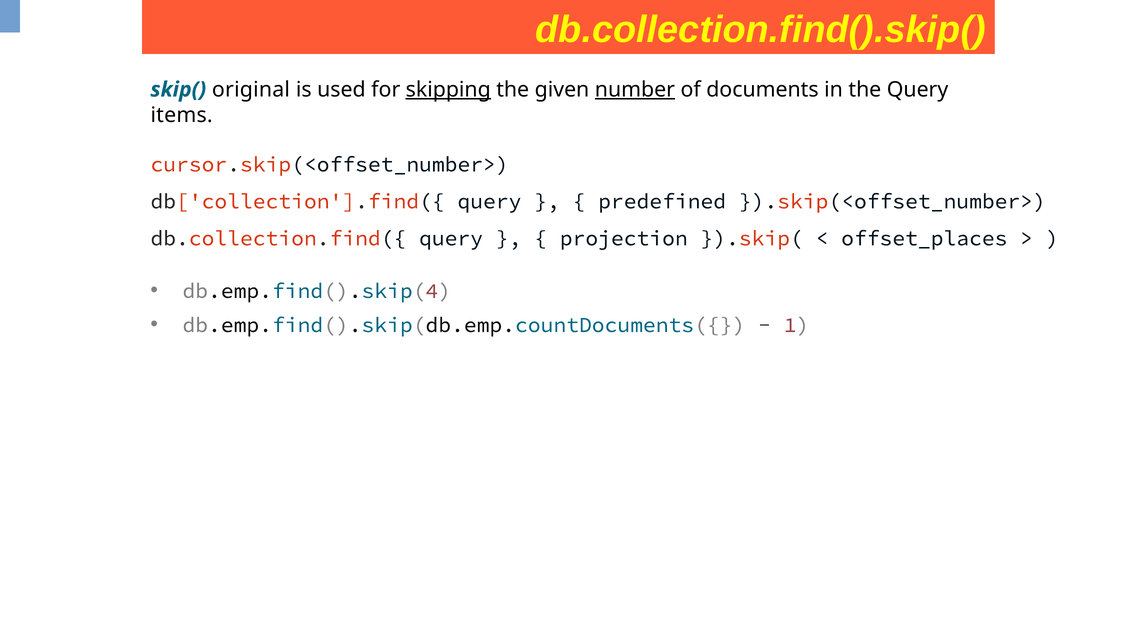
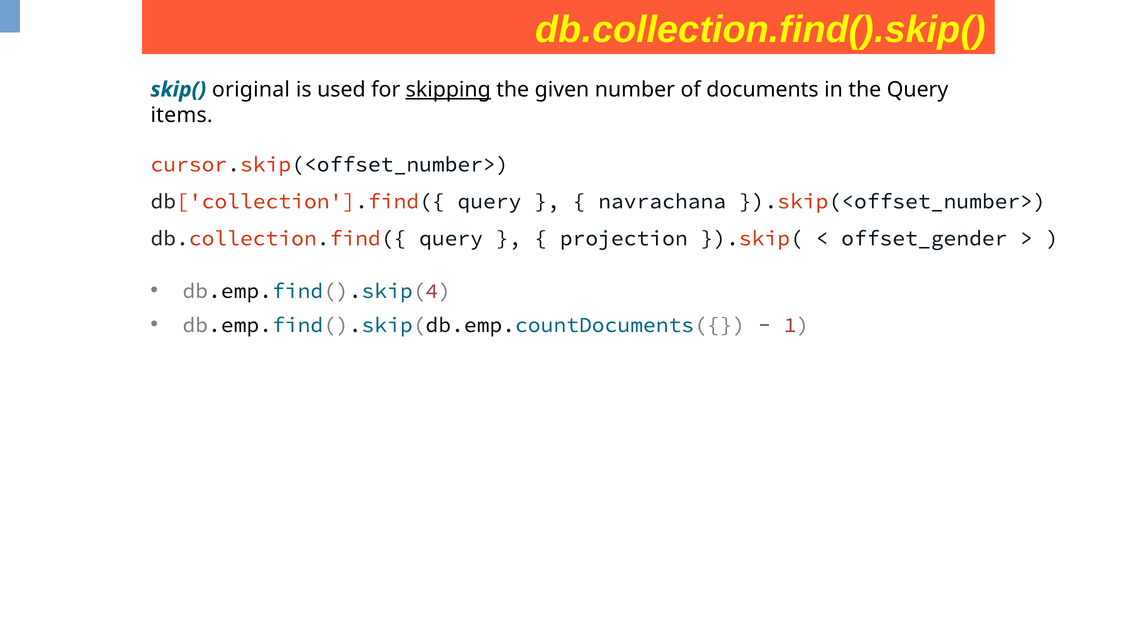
number underline: present -> none (635, 90)
predefined: predefined -> navrachana (662, 201)
offset_places: offset_places -> offset_gender (924, 238)
